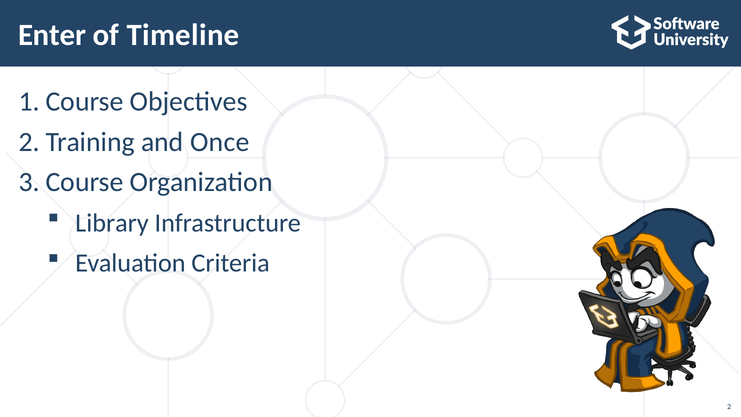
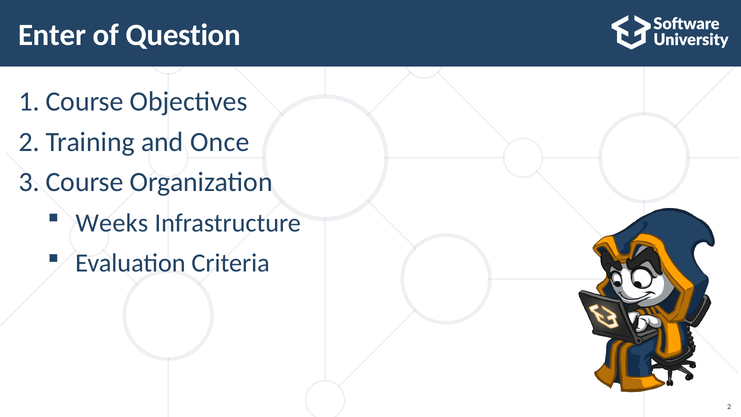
Timeline: Timeline -> Question (183, 35)
Library: Library -> Weeks (112, 223)
